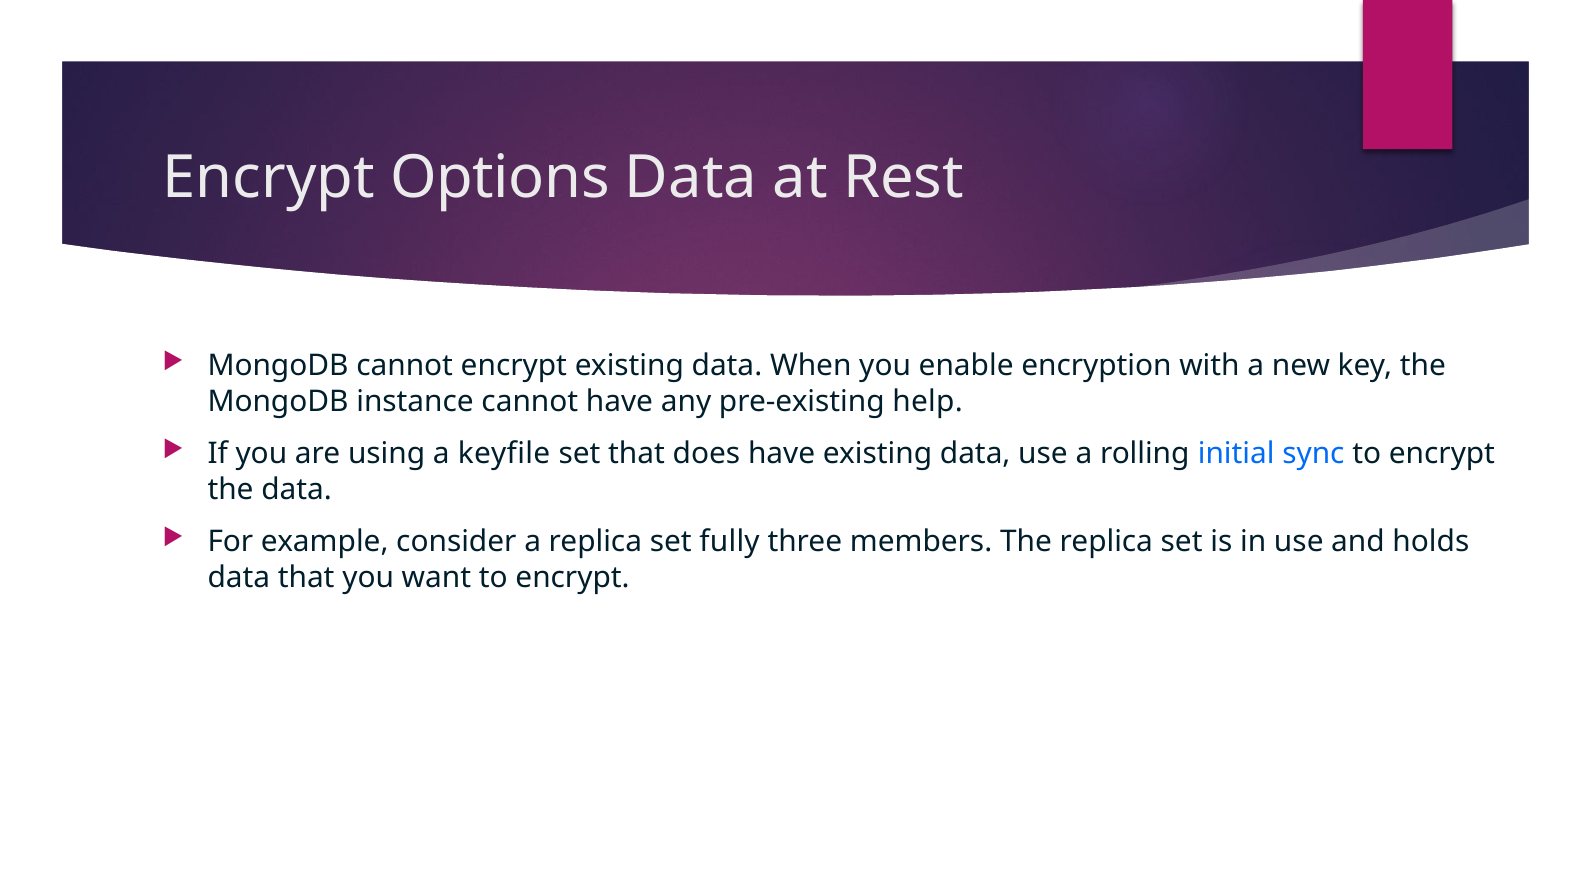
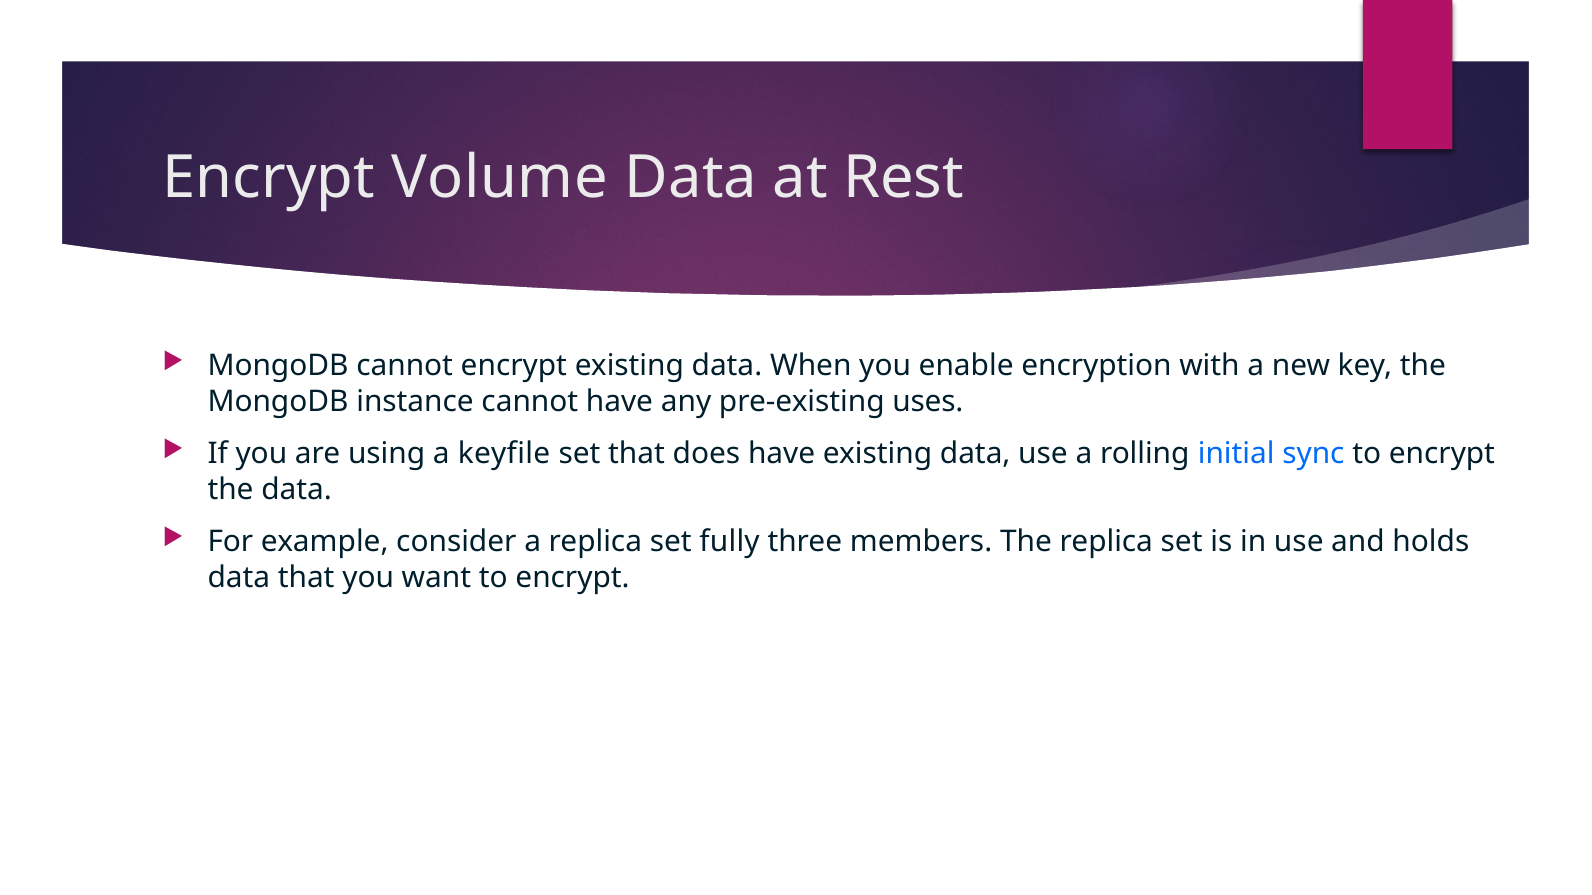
Options: Options -> Volume (499, 177)
help: help -> uses (928, 402)
